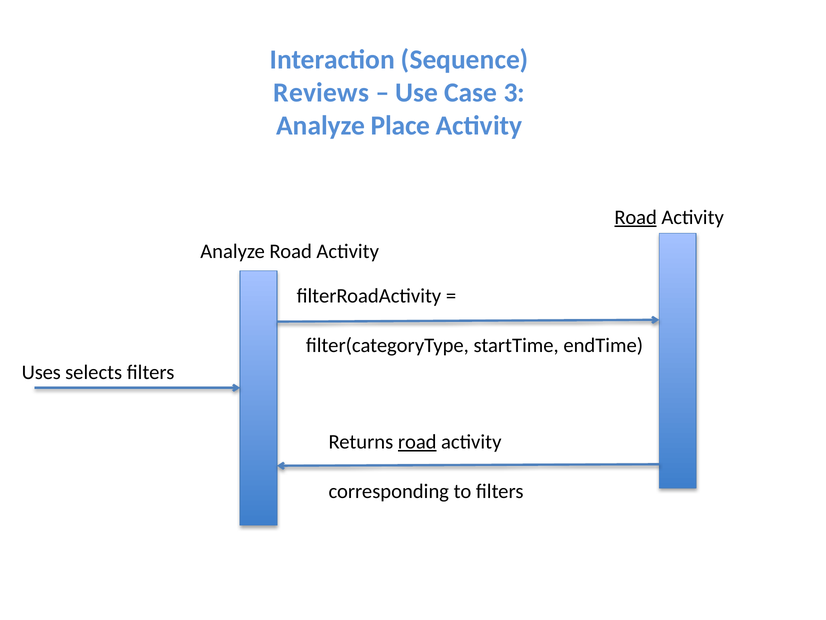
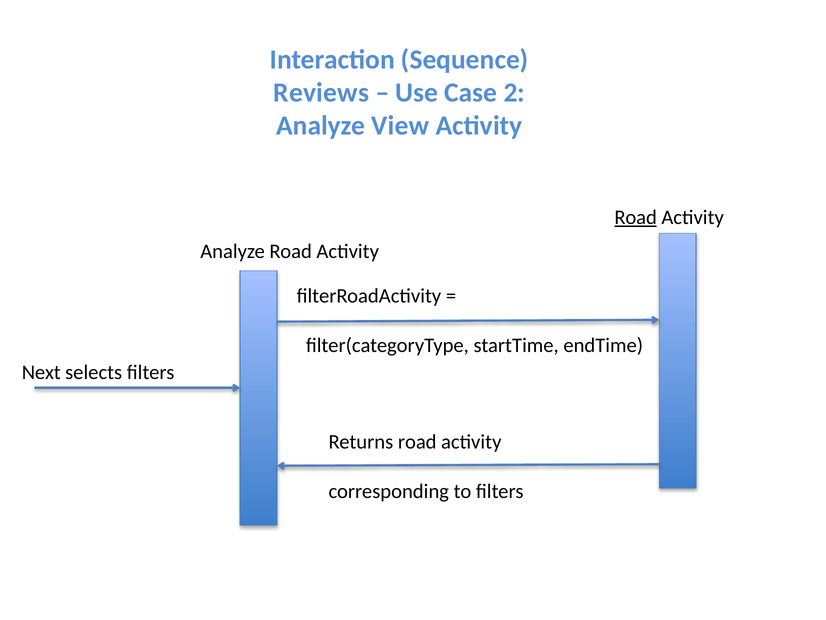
3: 3 -> 2 (514, 92)
Place: Place -> View (400, 125)
Uses: Uses -> Next (41, 372)
road underline: present -> none (417, 442)
